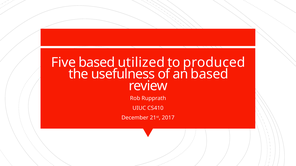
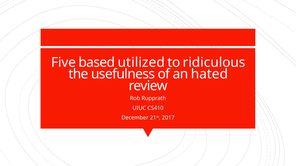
produced: produced -> ridiculous (214, 63)
an based: based -> hated (209, 74)
